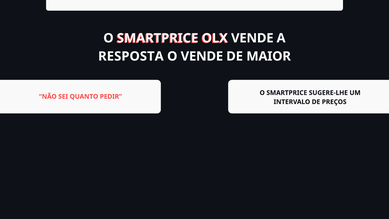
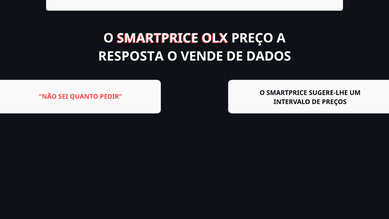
VENDE: VENDE -> PREÇO (252, 38)
MAIOR: MAIOR -> DADOS (269, 56)
